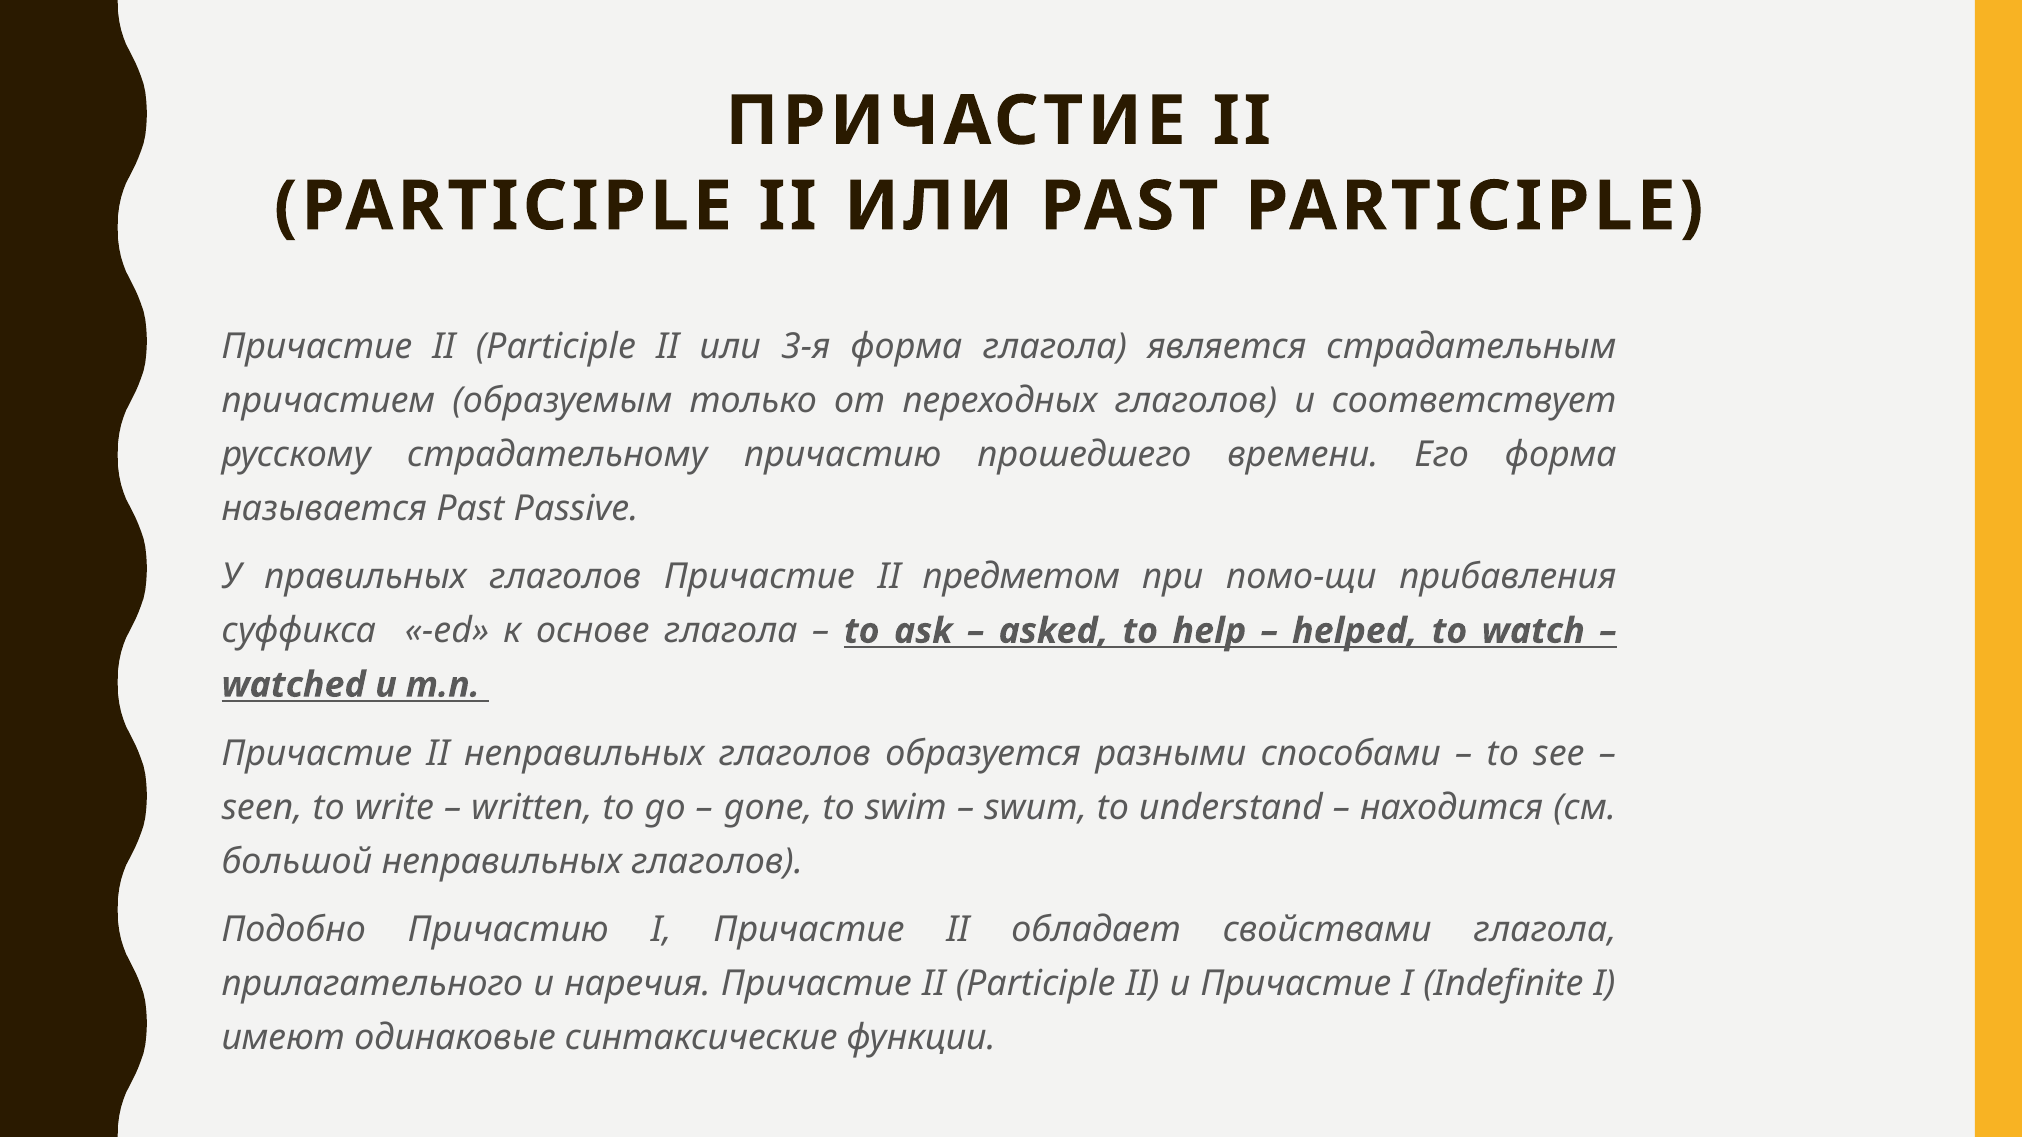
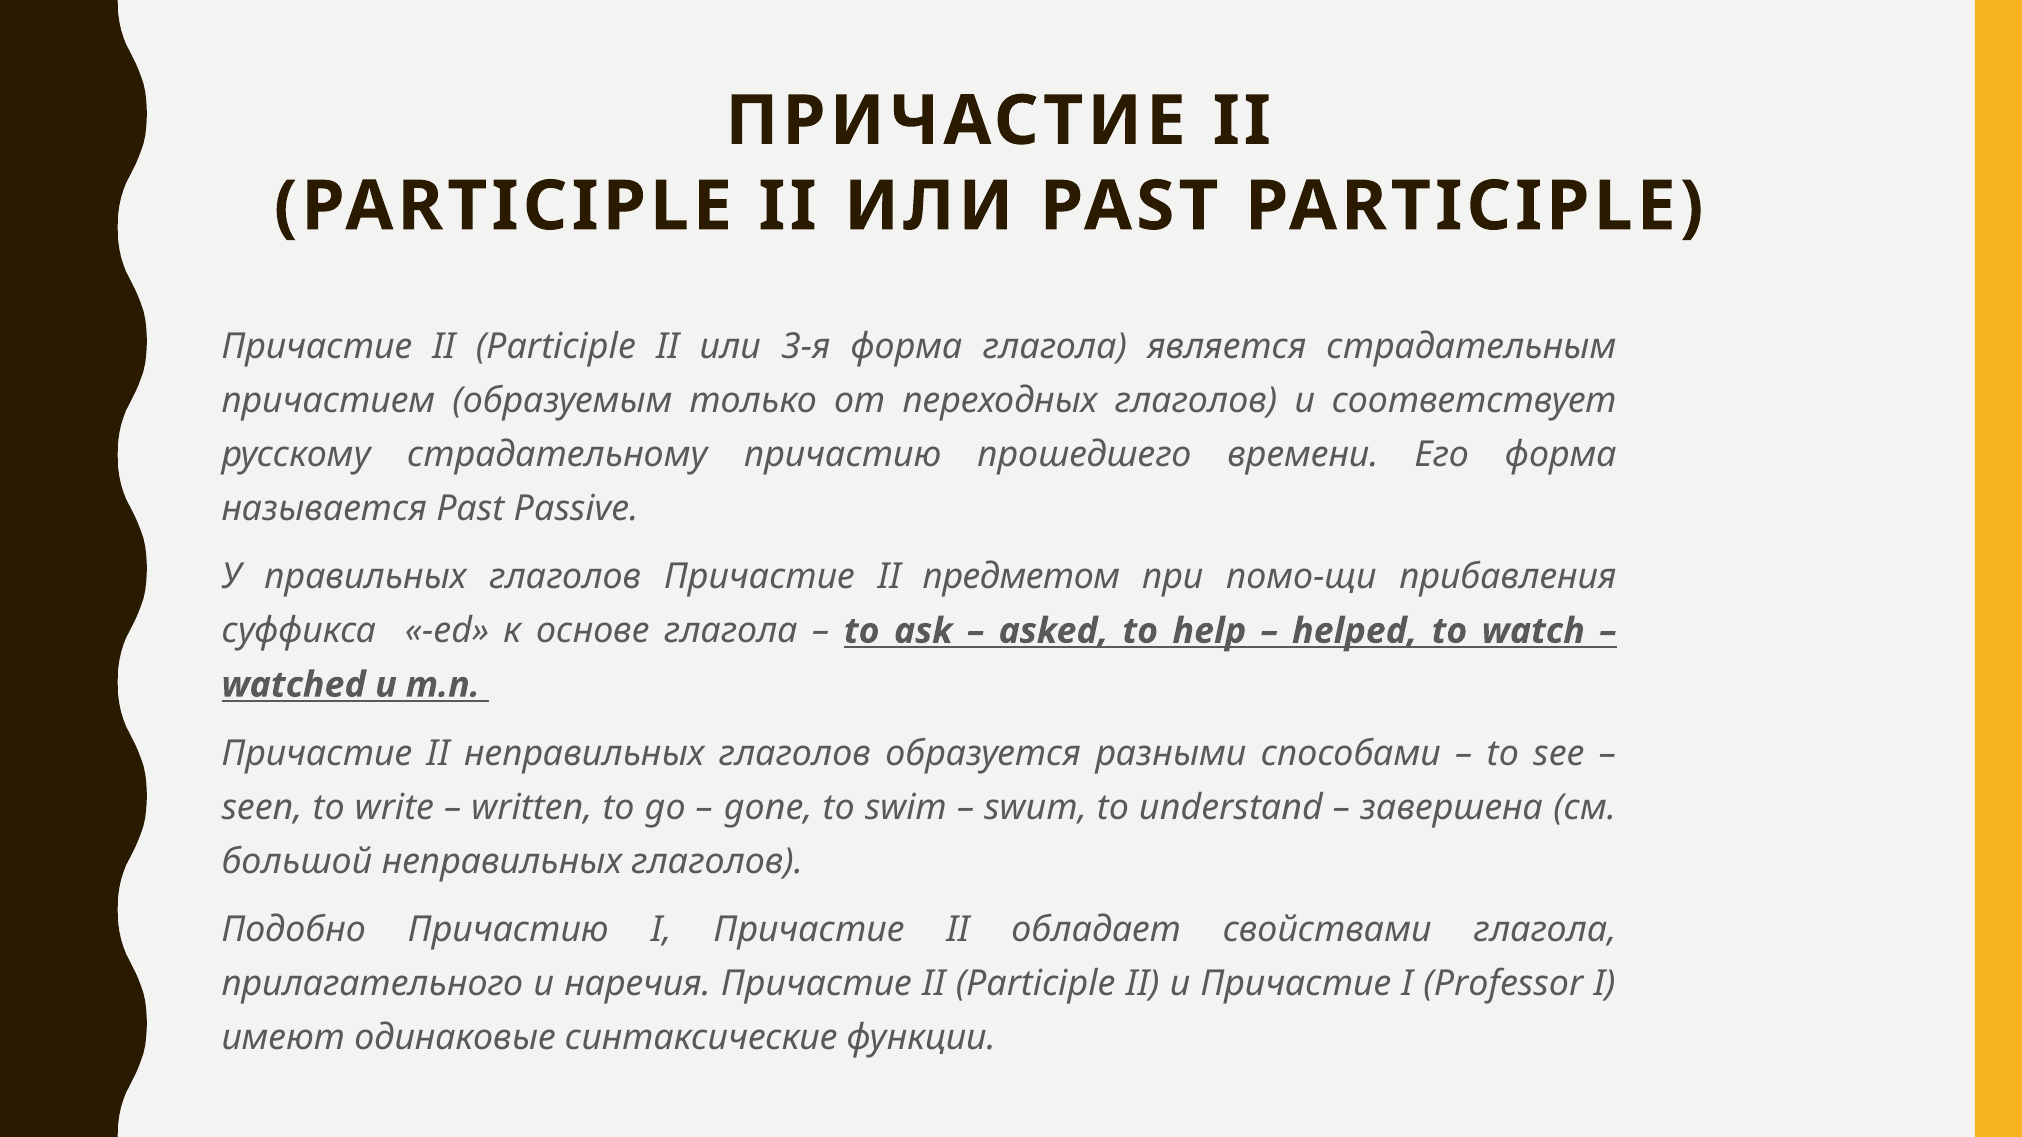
находится: находится -> завершена (1452, 808)
Indefinite: Indefinite -> Professor (1503, 984)
